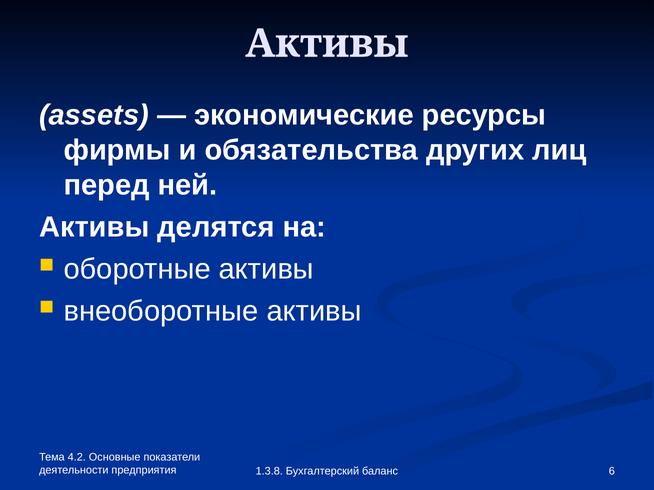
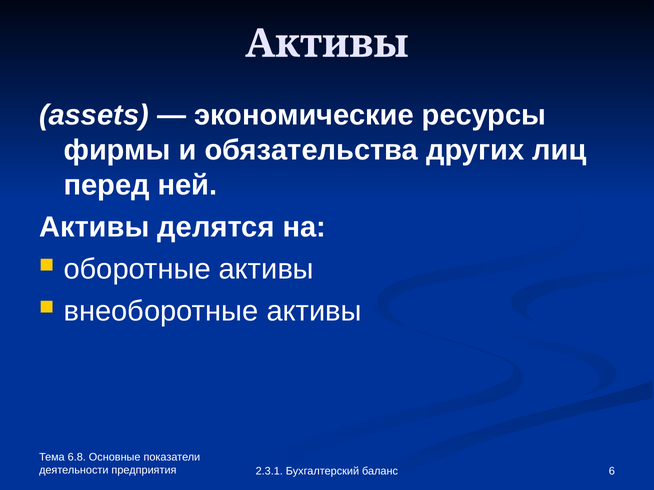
4.2: 4.2 -> 6.8 (77, 457)
1.3.8: 1.3.8 -> 2.3.1 (269, 472)
